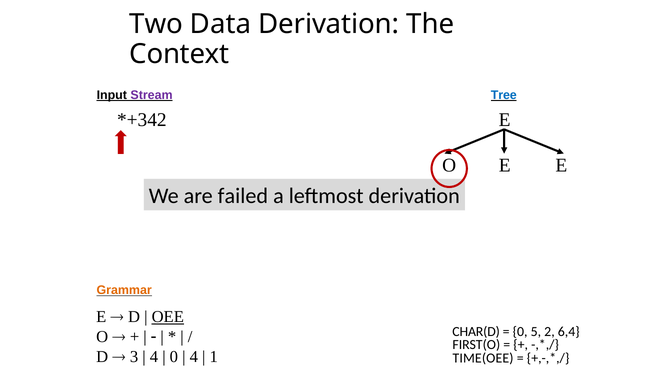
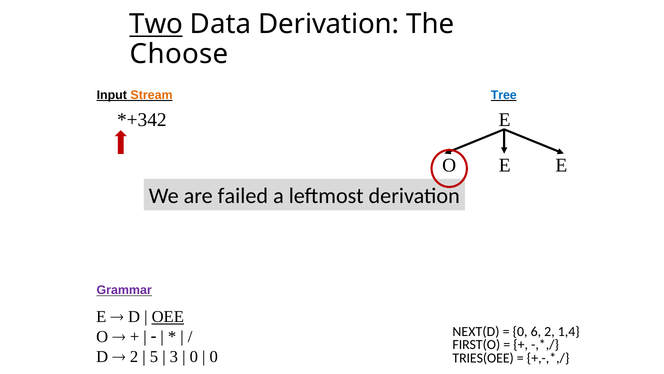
Two underline: none -> present (156, 24)
Context: Context -> Choose (179, 54)
Stream colour: purple -> orange (152, 95)
Grammar colour: orange -> purple (124, 290)
CHAR(D: CHAR(D -> NEXT(D (476, 331)
5: 5 -> 6 (536, 331)
6,4: 6,4 -> 1,4 (569, 331)
3: 3 -> 2 (134, 356)
4: 4 -> 5 (154, 356)
0: 0 -> 3 (174, 356)
4: 4 -> 0 (194, 356)
1: 1 -> 0 (214, 356)
TIME(OEE: TIME(OEE -> TRIES(OEE (483, 358)
